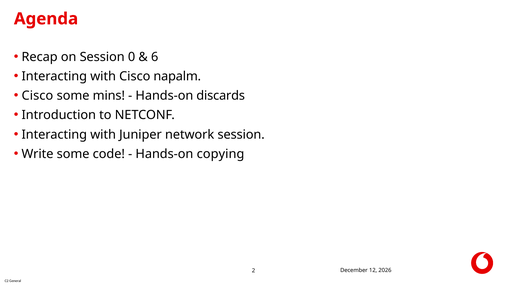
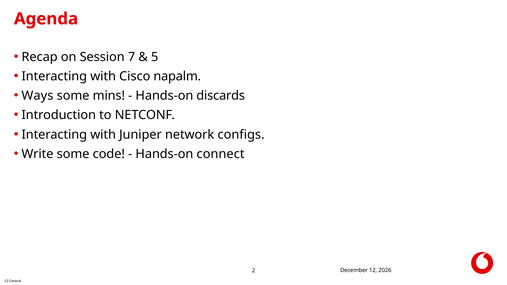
0: 0 -> 7 (132, 57)
6: 6 -> 5 (155, 57)
Cisco: Cisco -> Ways (37, 96)
network session: session -> configs (241, 135)
copying: copying -> connect (221, 154)
